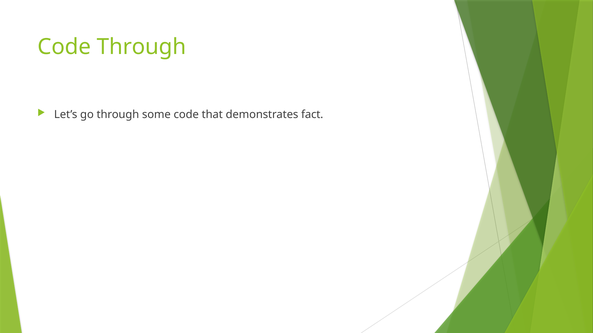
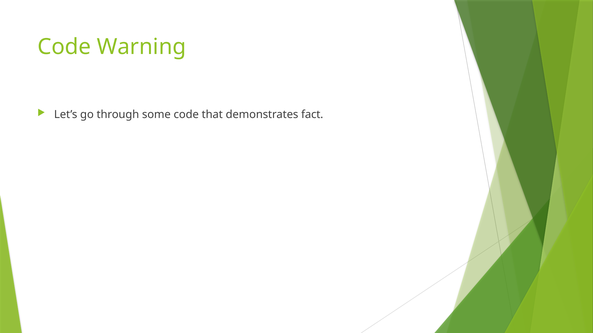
Code Through: Through -> Warning (141, 47)
